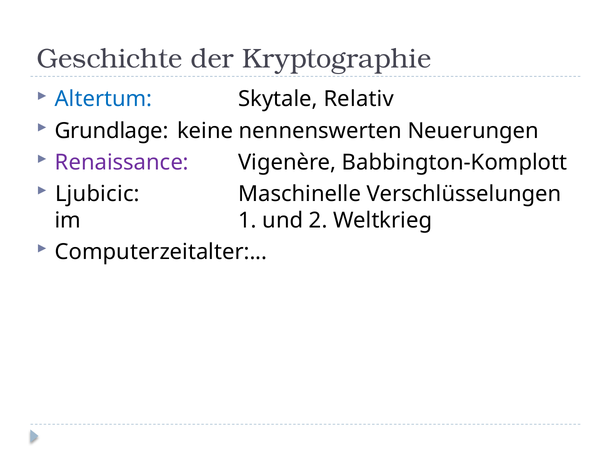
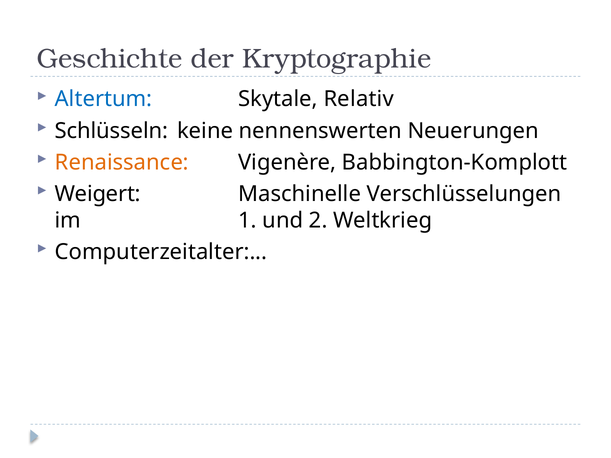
Grundlage: Grundlage -> Schlüsseln (112, 131)
Renaissance colour: purple -> orange (122, 162)
Ljubicic: Ljubicic -> Weigert (98, 194)
